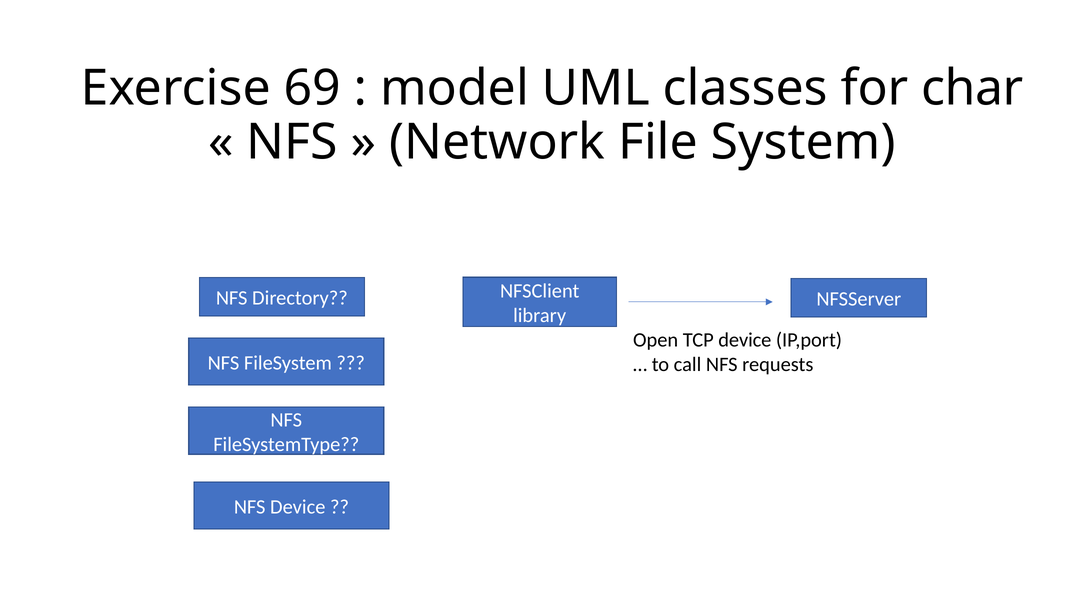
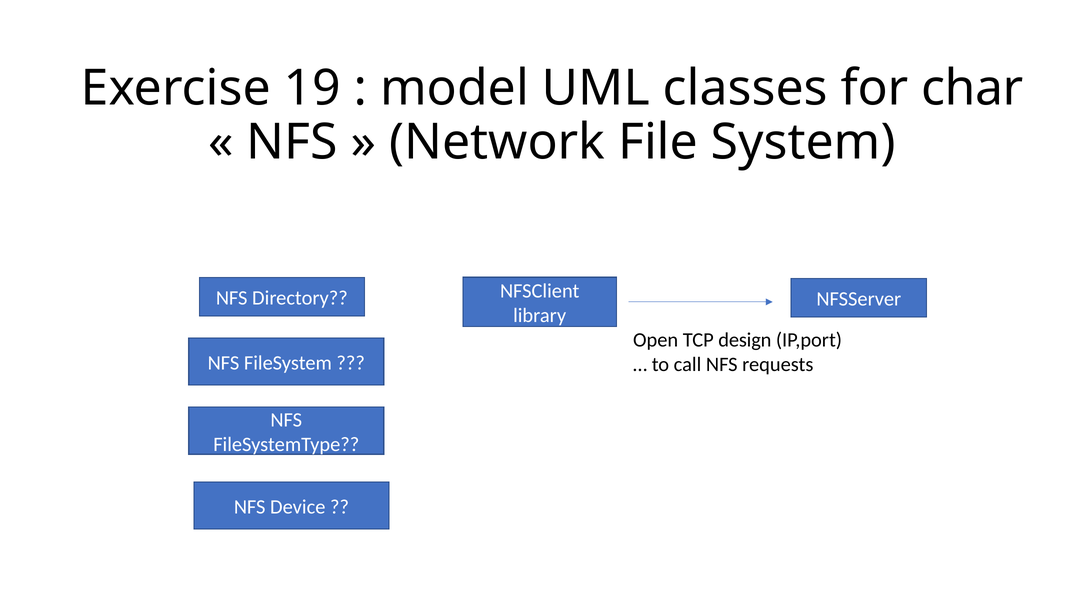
69: 69 -> 19 (312, 88)
TCP device: device -> design (745, 340)
